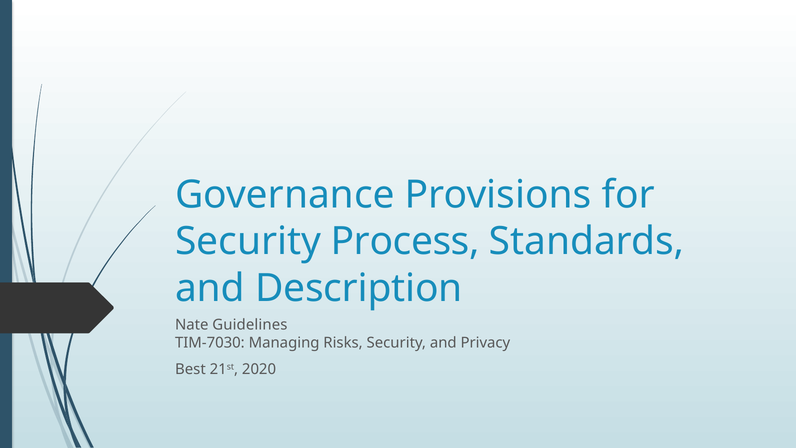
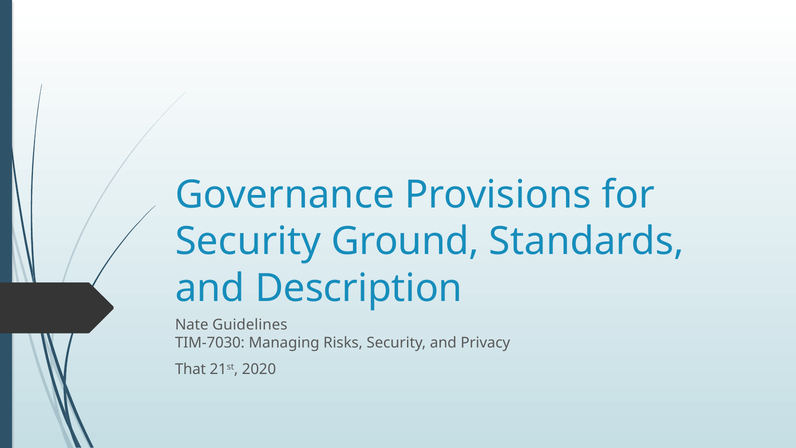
Process: Process -> Ground (405, 241)
Best: Best -> That (190, 369)
